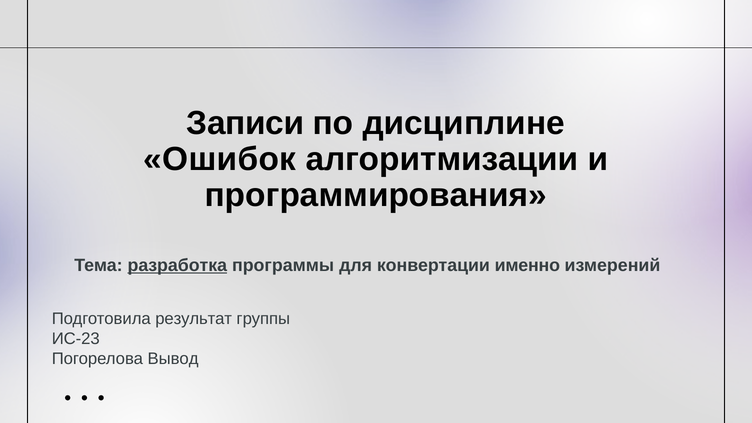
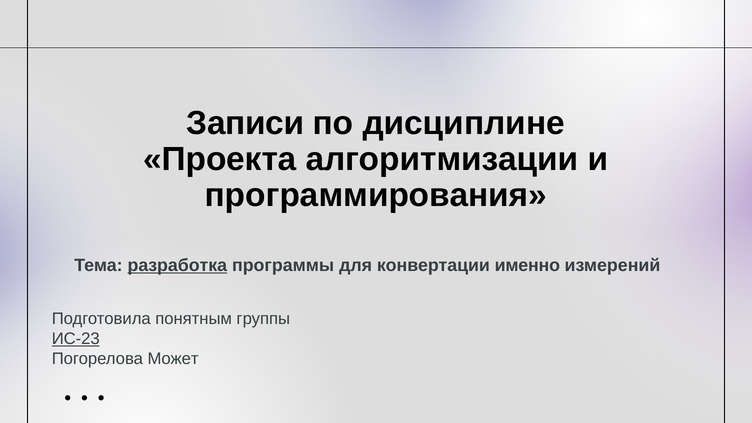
Ошибок: Ошибок -> Проекта (220, 159)
результат: результат -> понятным (194, 319)
ИС-23 underline: none -> present (76, 339)
Вывод: Вывод -> Может (173, 359)
